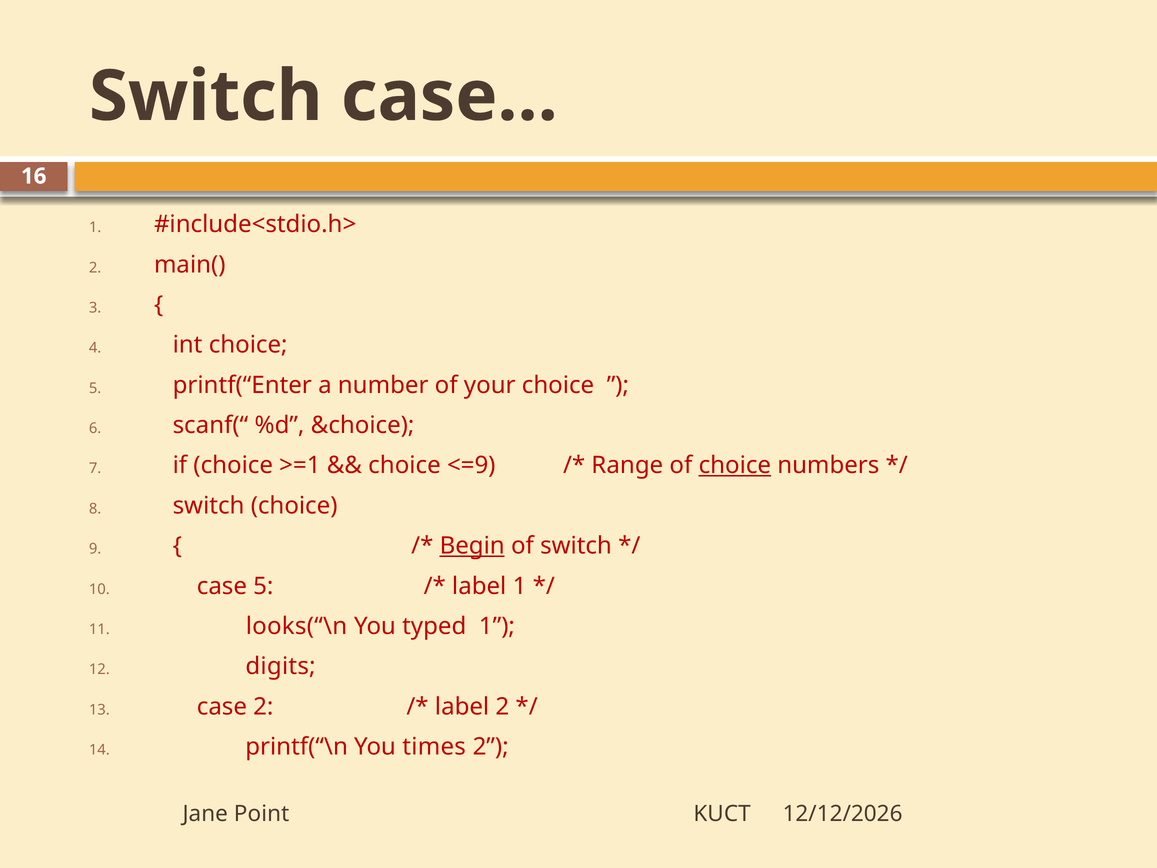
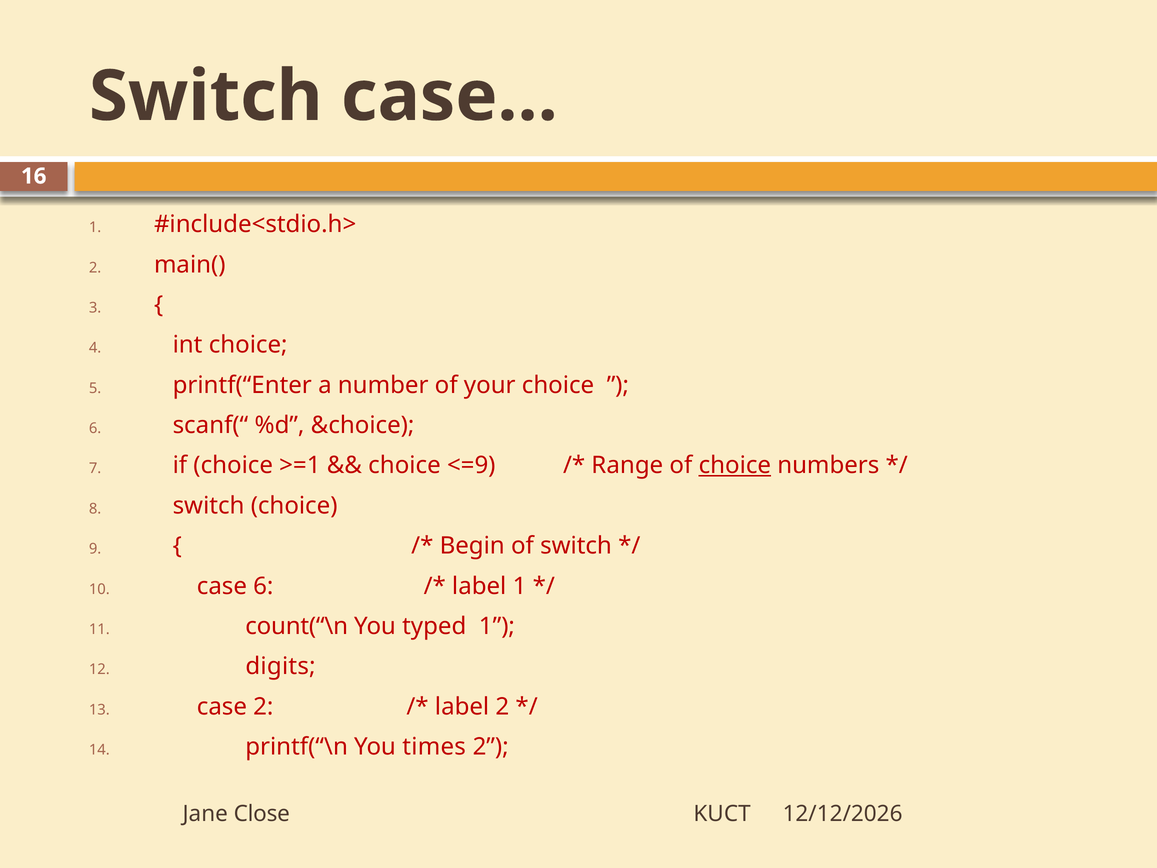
Begin underline: present -> none (472, 546)
case 5: 5 -> 6 (263, 586)
looks(“\n: looks(“\n -> count(“\n (297, 626)
Point: Point -> Close (262, 813)
